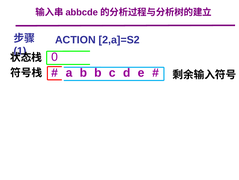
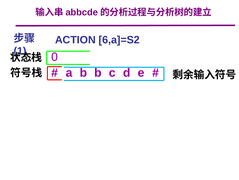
2,a]=S2: 2,a]=S2 -> 6,a]=S2 (119, 40)
